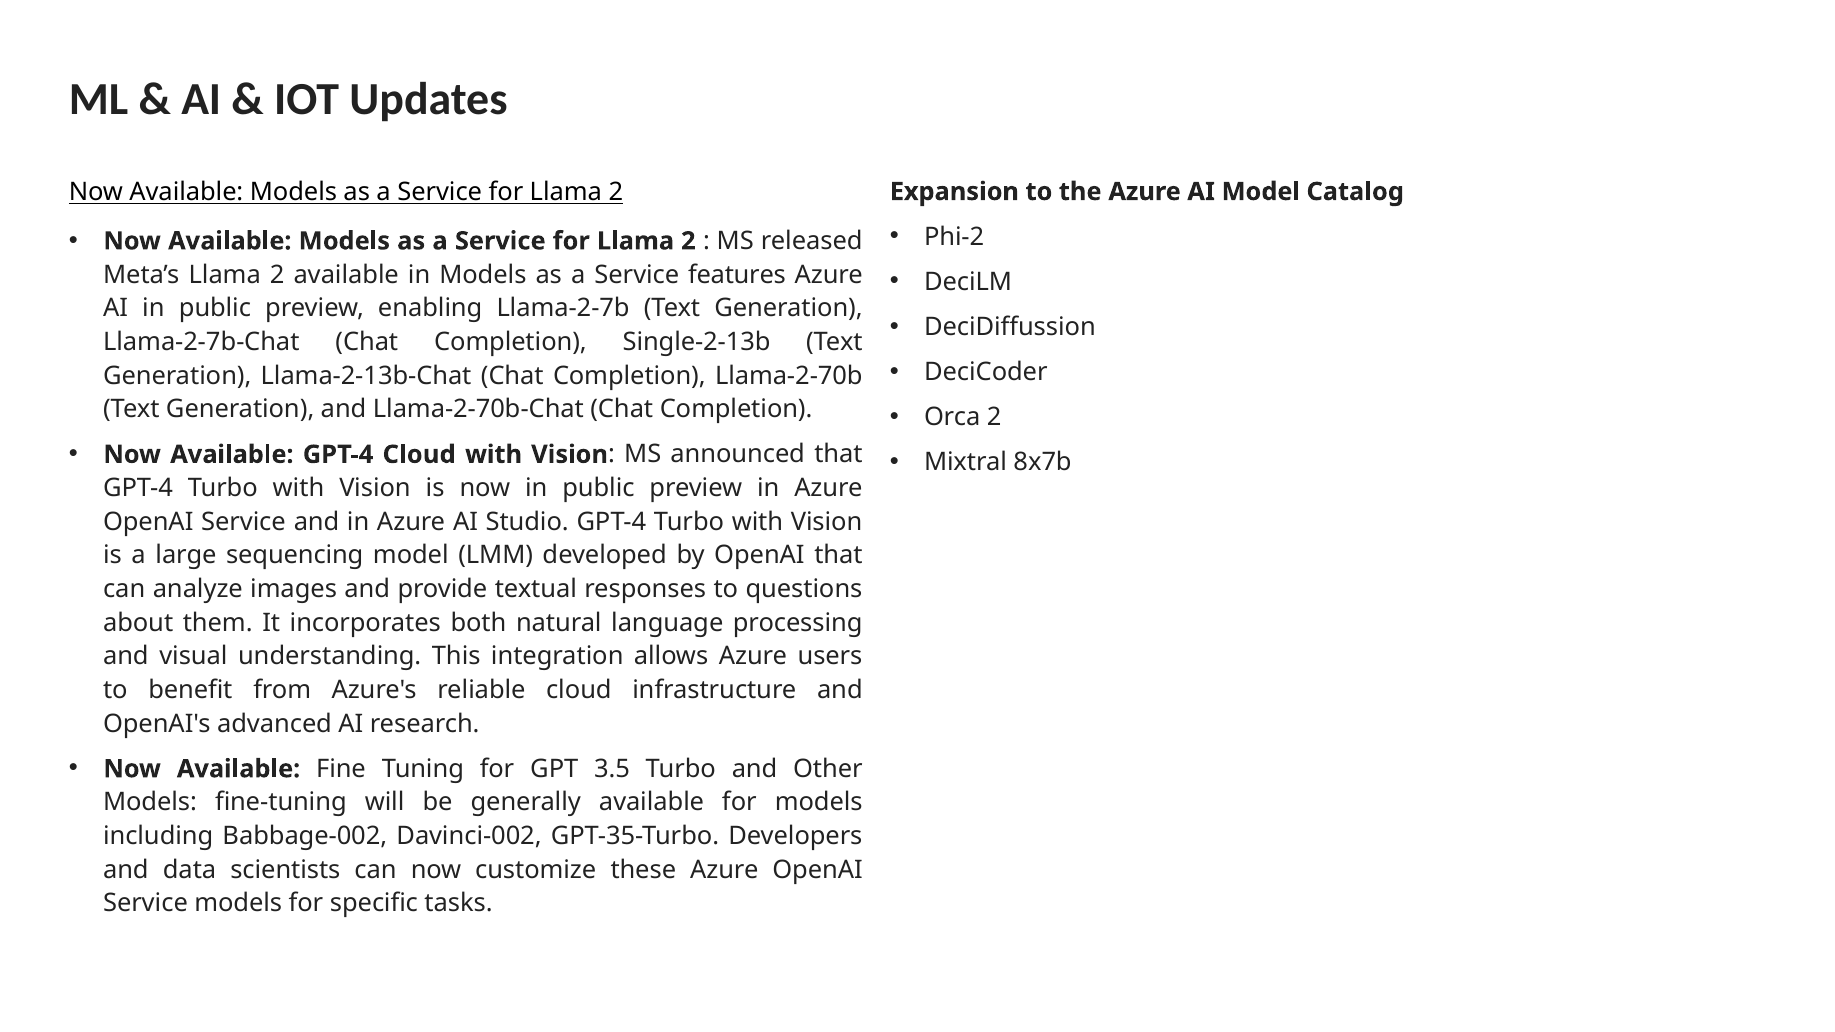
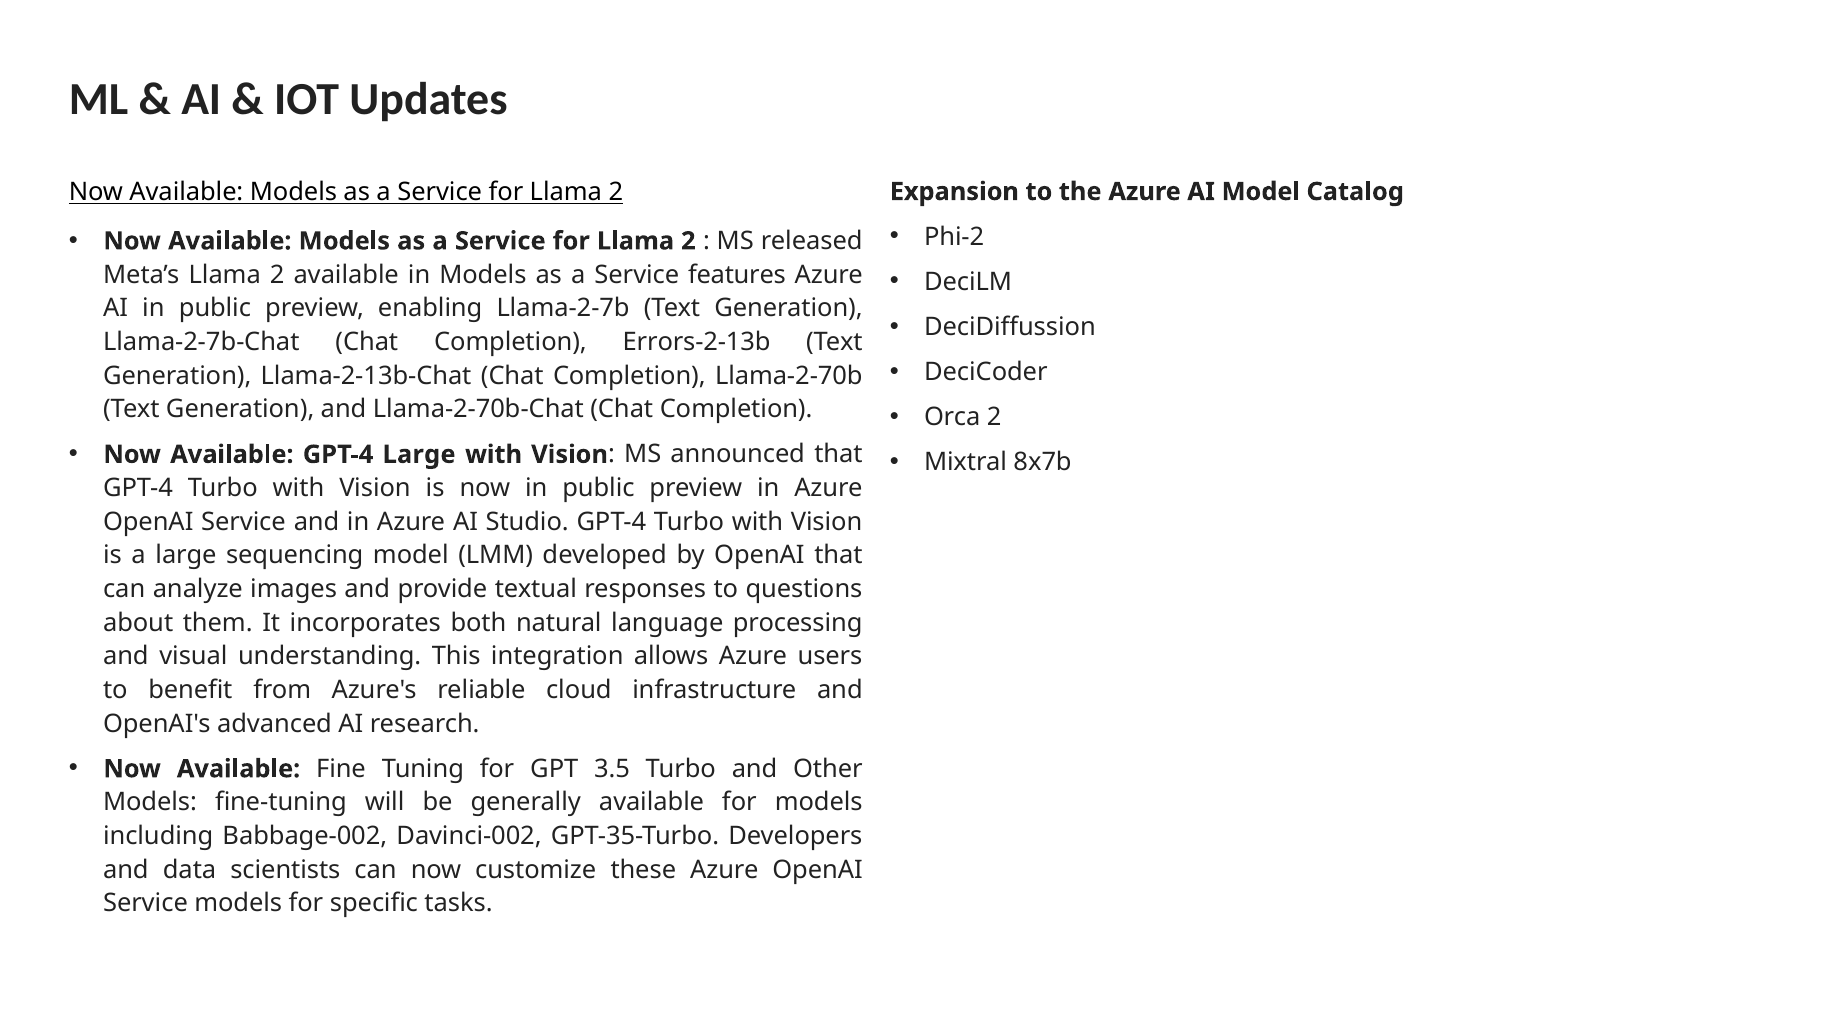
Single-2-13b: Single-2-13b -> Errors-2-13b (697, 342)
GPT-4 Cloud: Cloud -> Large (419, 455)
